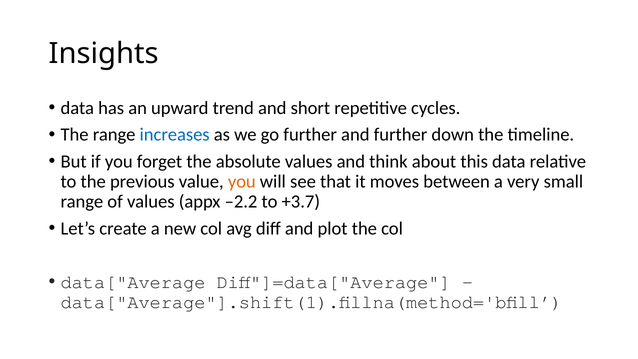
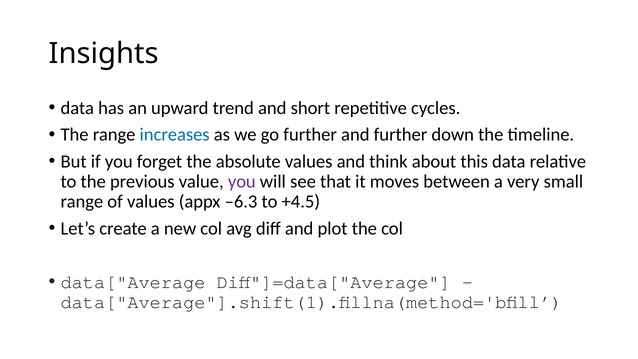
you colour: orange -> purple (242, 181)
–2.2: –2.2 -> –6.3 (241, 202)
+3.7: +3.7 -> +4.5 (301, 202)
